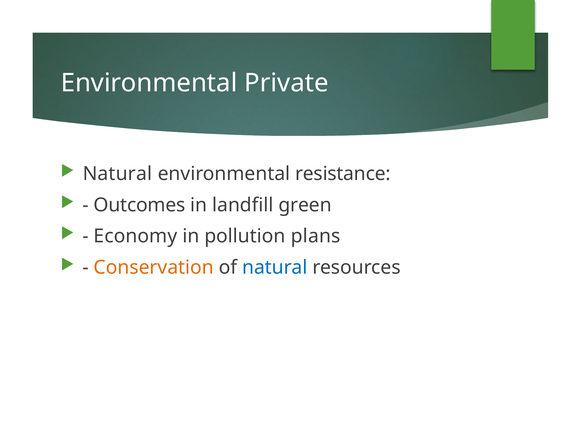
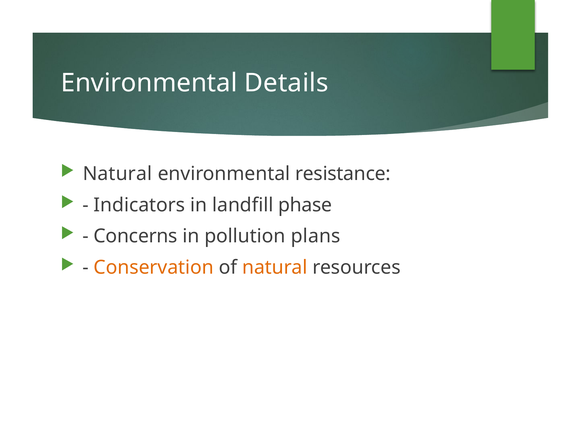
Private: Private -> Details (286, 83)
Outcomes: Outcomes -> Indicators (139, 205)
green: green -> phase (305, 205)
Economy: Economy -> Concerns (136, 236)
natural colour: blue -> orange (275, 268)
